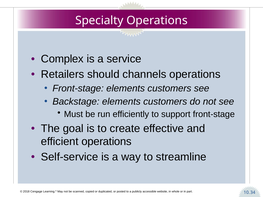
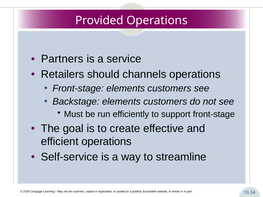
Specialty: Specialty -> Provided (99, 21)
Complex: Complex -> Partners (62, 59)
